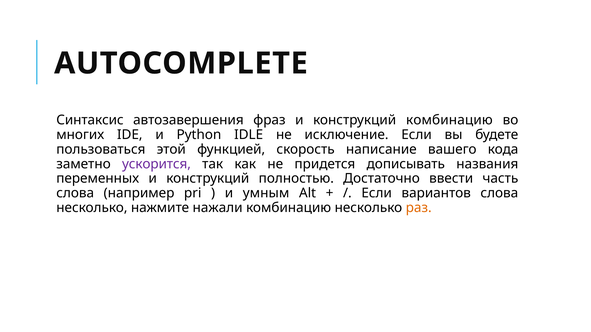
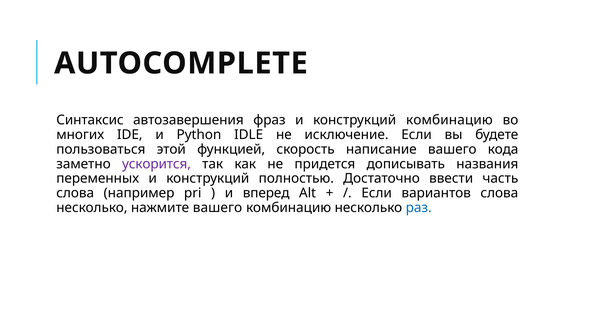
умным: умным -> вперед (266, 193)
нажмите нажали: нажали -> вашего (218, 208)
раз colour: orange -> blue (419, 208)
